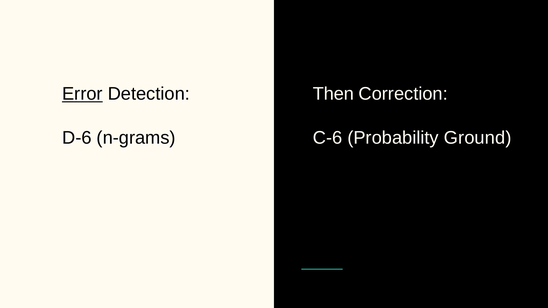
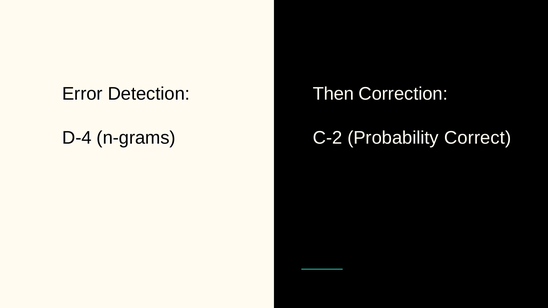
Error underline: present -> none (82, 94)
D-6: D-6 -> D-4 (77, 138)
C-6: C-6 -> C-2 (328, 138)
Ground: Ground -> Correct (478, 138)
